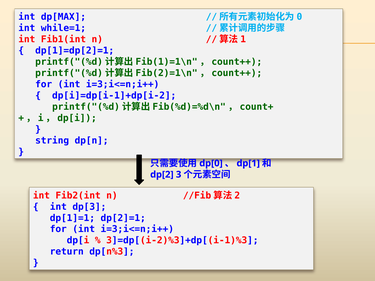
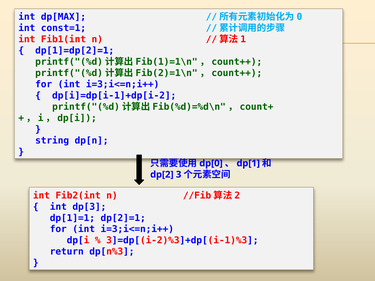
while=1: while=1 -> const=1 (63, 28)
